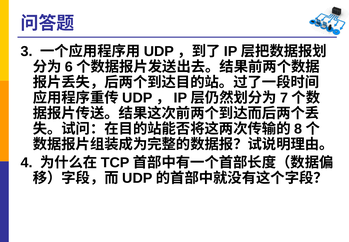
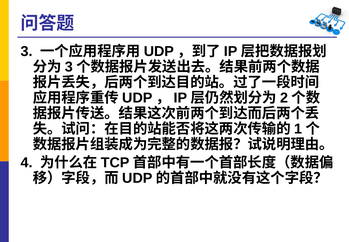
6: 6 -> 3 (69, 67)
7: 7 -> 2 (284, 98)
8: 8 -> 1 (298, 129)
